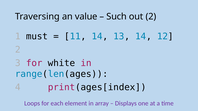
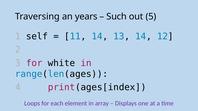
value: value -> years (86, 17)
out 2: 2 -> 5 (151, 17)
must: must -> self (37, 36)
